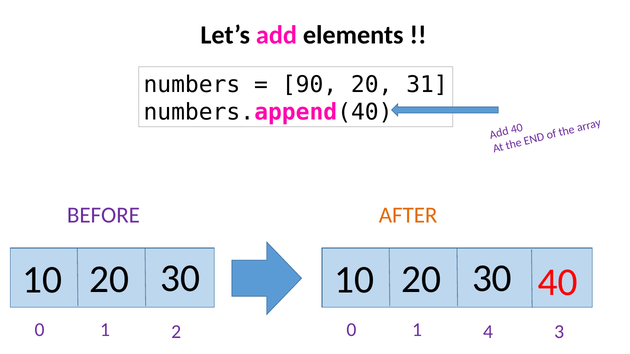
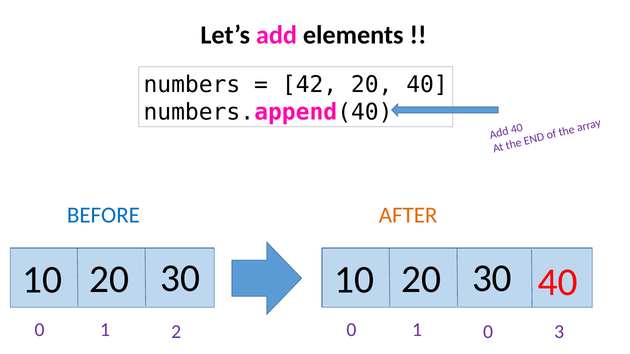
90: 90 -> 42 (310, 85)
20 31: 31 -> 40 (427, 85)
BEFORE colour: purple -> blue (103, 215)
1 4: 4 -> 0 (488, 332)
